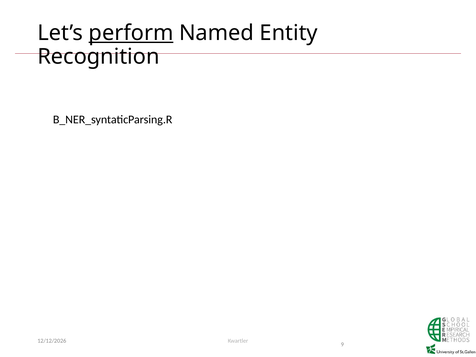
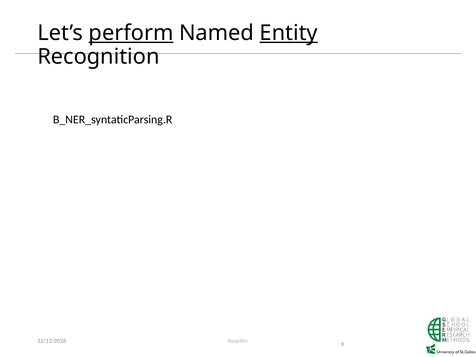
Entity underline: none -> present (289, 33)
